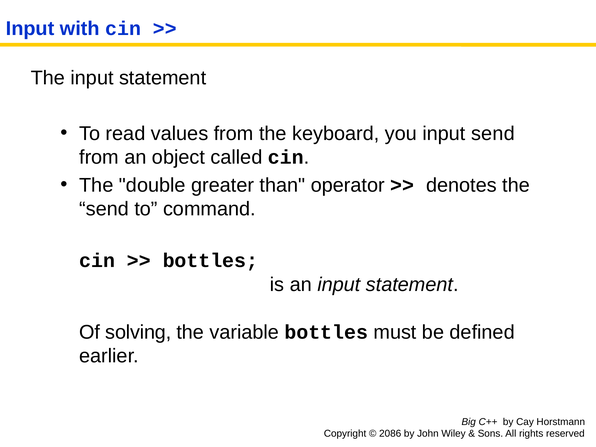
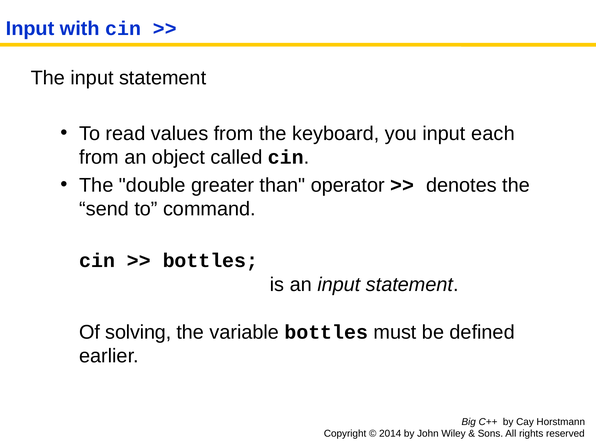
input send: send -> each (493, 133)
2086: 2086 -> 2014 (390, 434)
